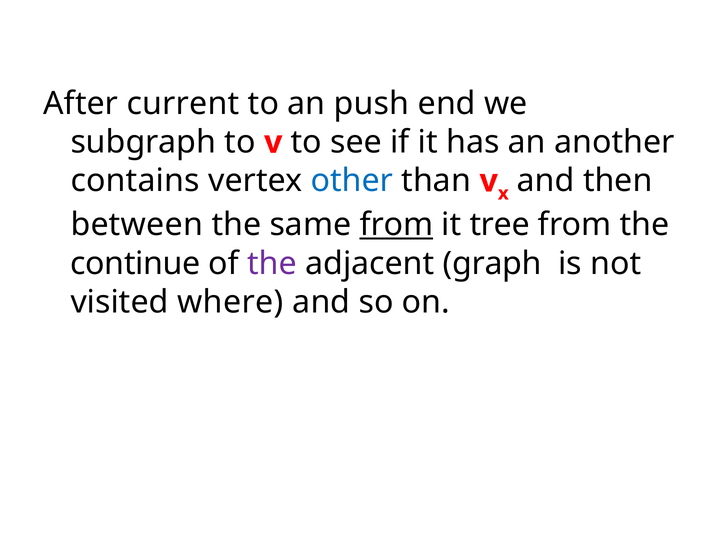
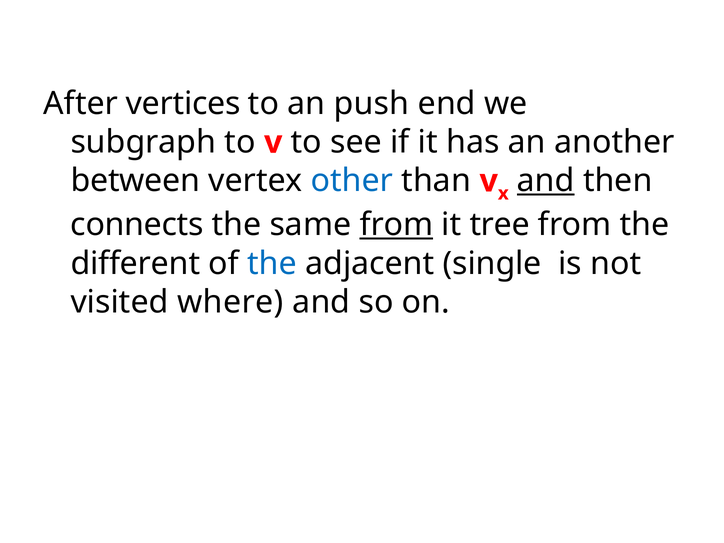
current: current -> vertices (183, 104)
contains: contains -> between (135, 181)
and underline: none -> present (546, 181)
between: between -> connects (137, 225)
continue: continue -> different (135, 263)
the colour: purple -> blue (272, 263)
graph: graph -> single (492, 263)
